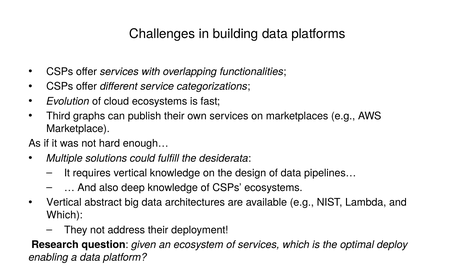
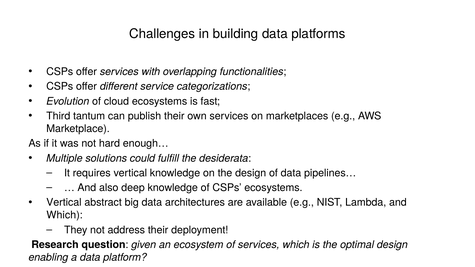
graphs: graphs -> tantum (89, 116)
optimal deploy: deploy -> design (392, 245)
